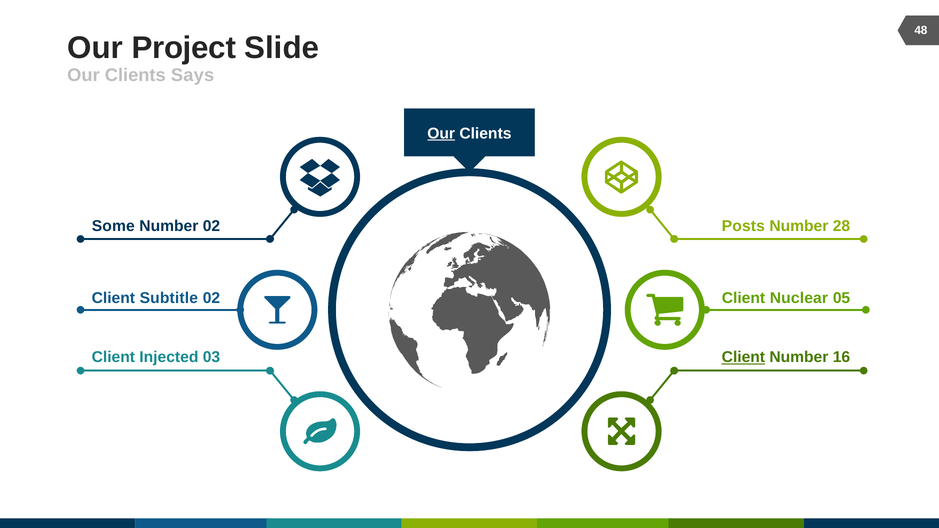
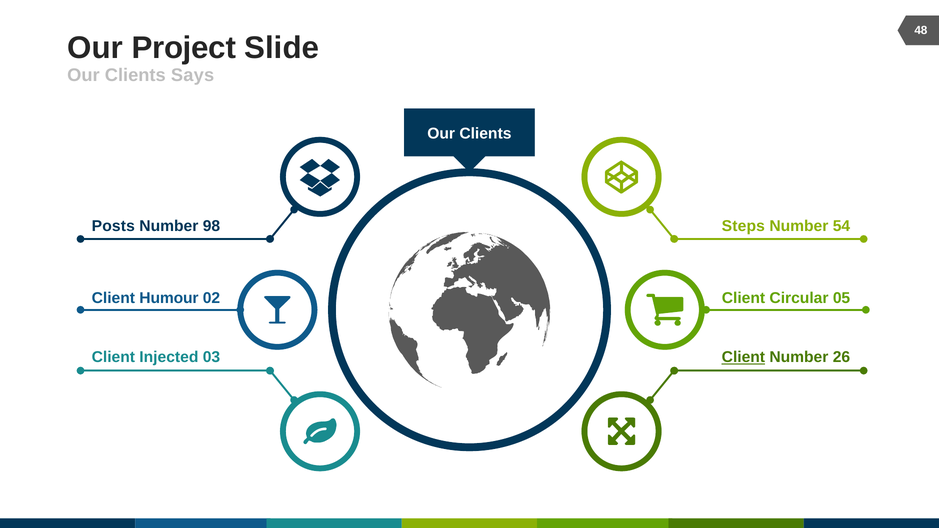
Our underline: present -> none (441, 133)
Some: Some -> Posts (113, 226)
Number 02: 02 -> 98 (211, 226)
Posts: Posts -> Steps (743, 226)
28: 28 -> 54 (841, 226)
Subtitle: Subtitle -> Humour (169, 298)
Nuclear: Nuclear -> Circular (799, 298)
16: 16 -> 26 (841, 357)
